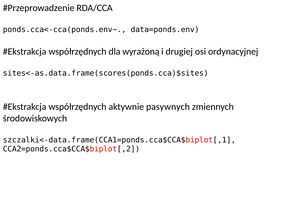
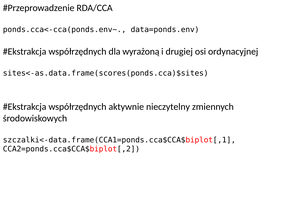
pasywnych: pasywnych -> nieczytelny (168, 107)
